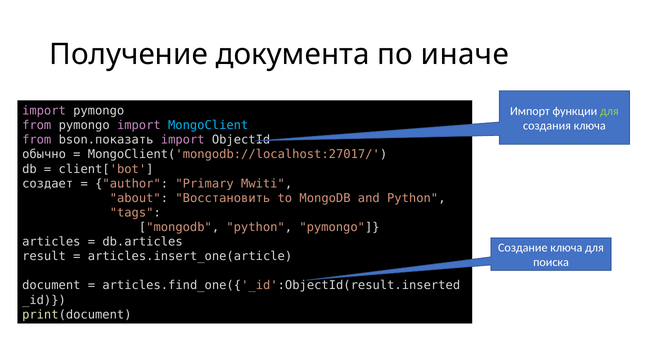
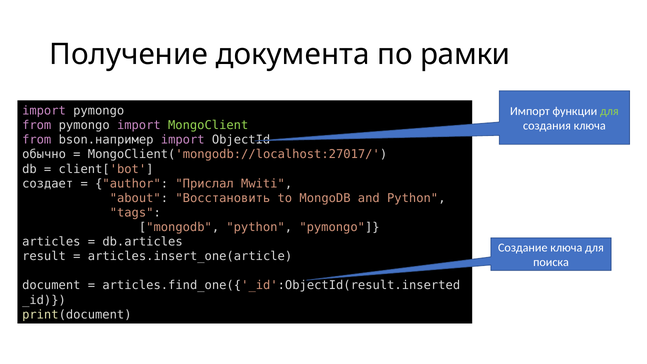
иначе: иначе -> рамки (465, 54)
MongoClient colour: light blue -> light green (208, 125)
bson.показать: bson.показать -> bson.например (106, 140)
Primary: Primary -> Прислал (205, 184)
